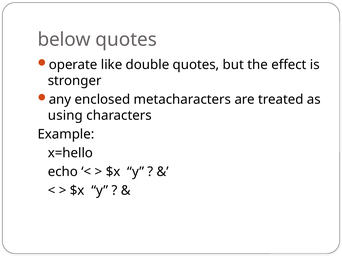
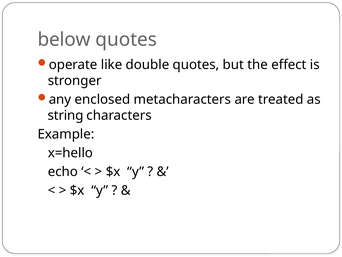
using: using -> string (66, 115)
